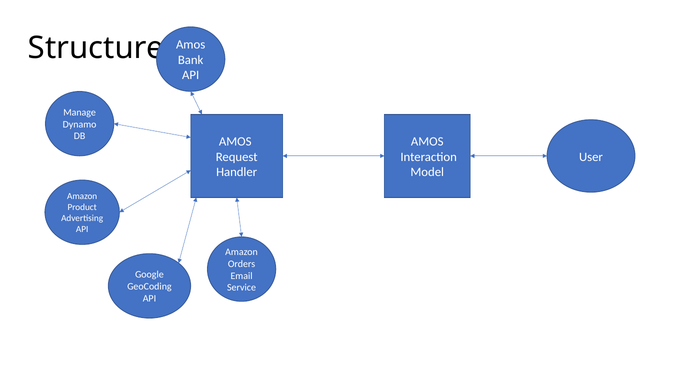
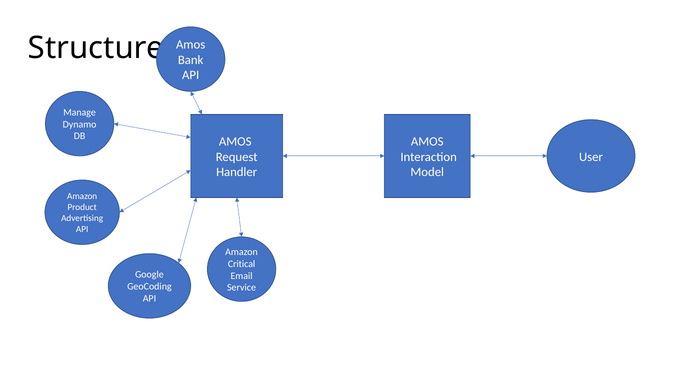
Orders: Orders -> Critical (242, 264)
